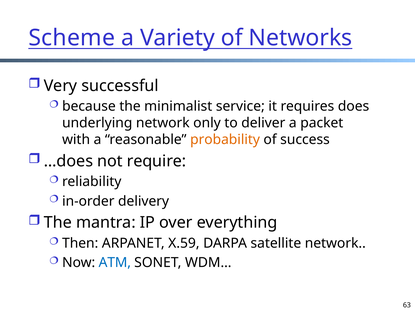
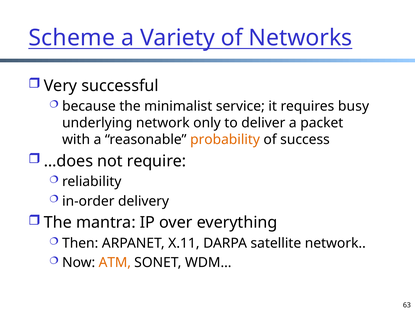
does: does -> busy (354, 106)
X.59: X.59 -> X.11 (184, 243)
ATM colour: blue -> orange (115, 262)
